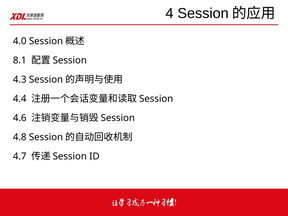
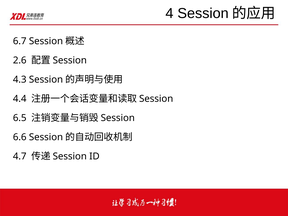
4.0: 4.0 -> 6.7 (20, 41)
8.1: 8.1 -> 2.6 (20, 60)
4.6: 4.6 -> 6.5 (20, 118)
4.8: 4.8 -> 6.6 (20, 137)
